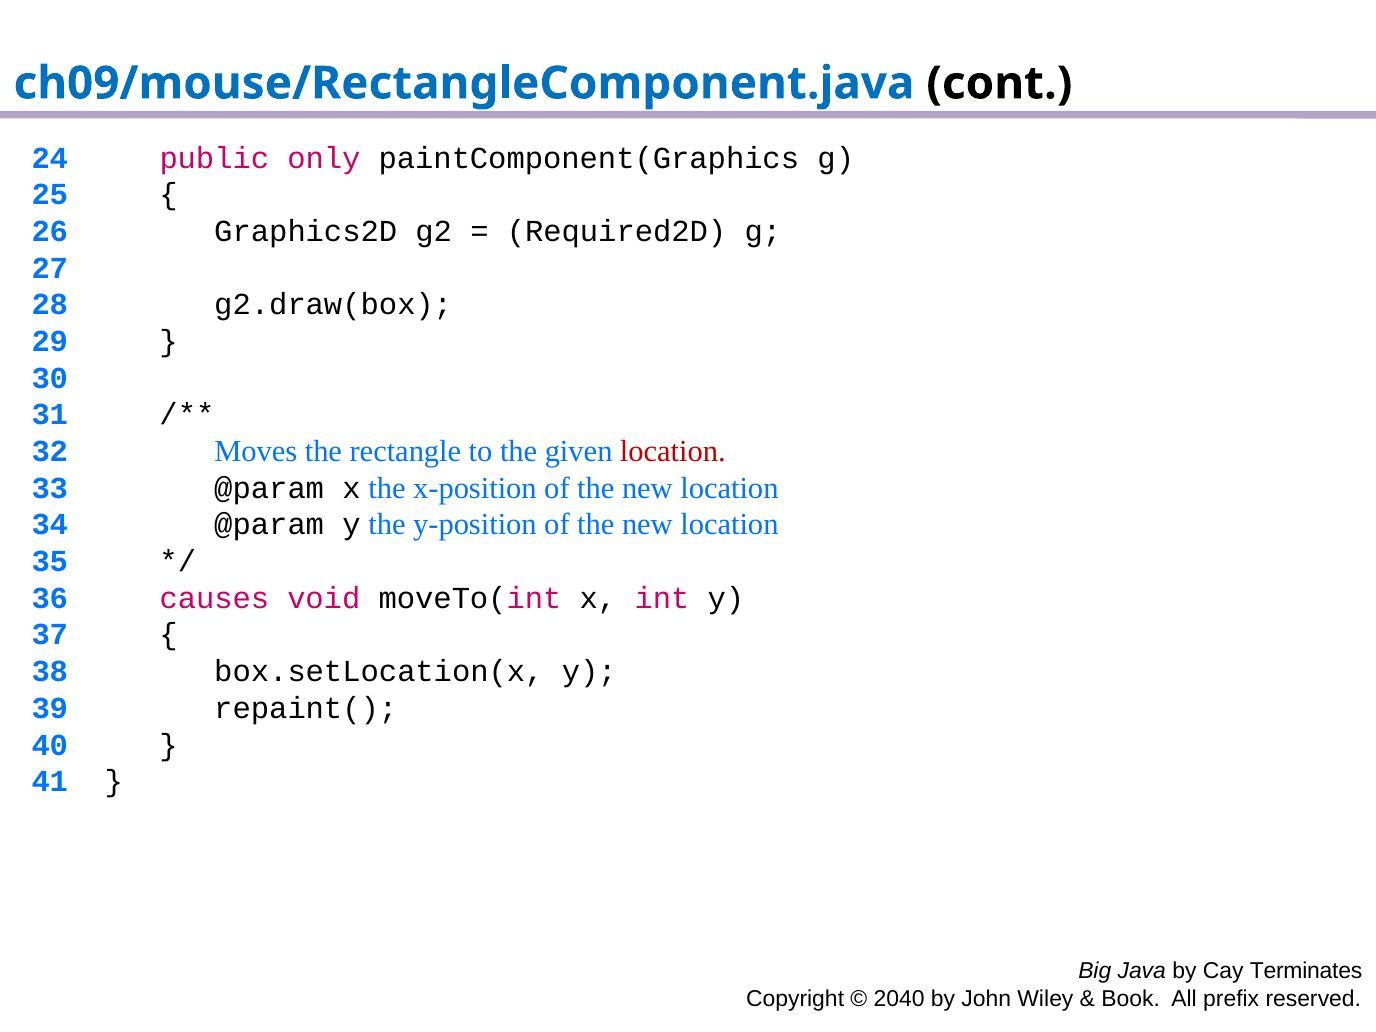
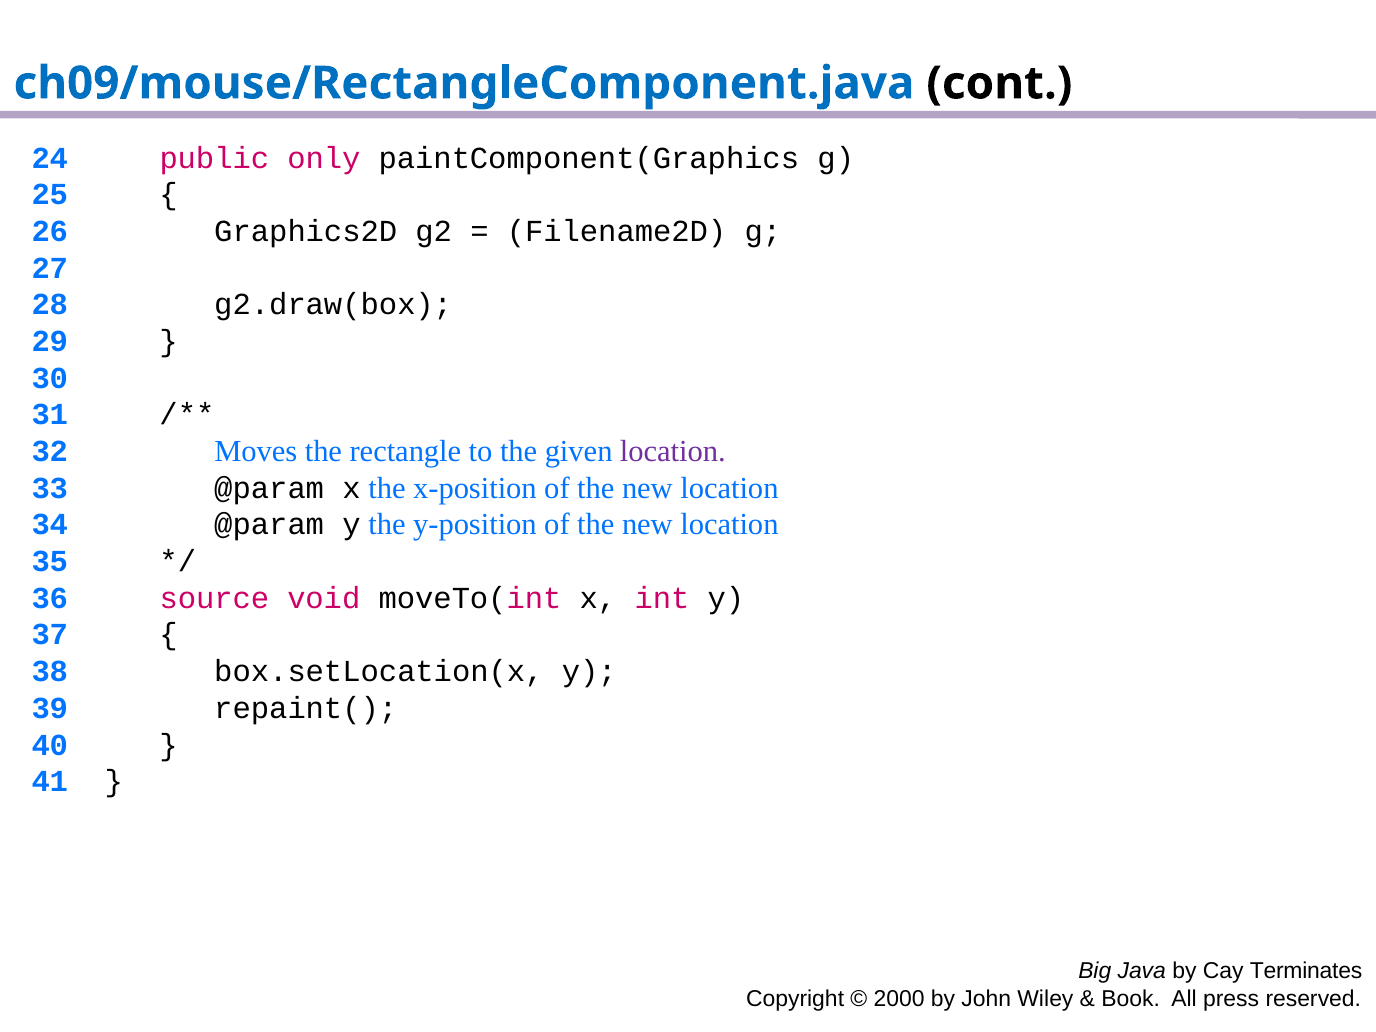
Required2D: Required2D -> Filename2D (617, 231)
location colour: red -> purple (673, 452)
causes: causes -> source (214, 598)
2040: 2040 -> 2000 (899, 999)
prefix: prefix -> press (1231, 999)
